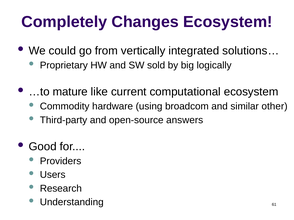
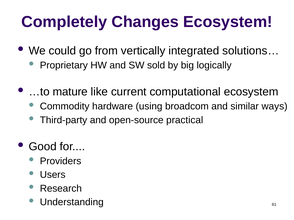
other: other -> ways (275, 107)
answers: answers -> practical (185, 120)
